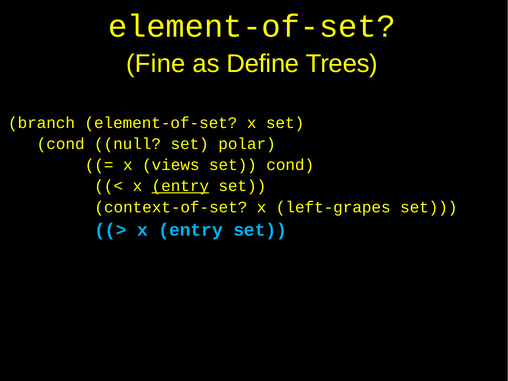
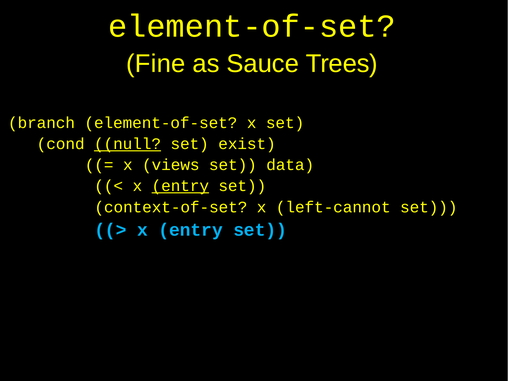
Define: Define -> Sauce (263, 63)
null underline: none -> present (128, 144)
polar: polar -> exist (247, 144)
cond: cond -> data (290, 165)
left-grapes: left-grapes -> left-cannot (333, 207)
